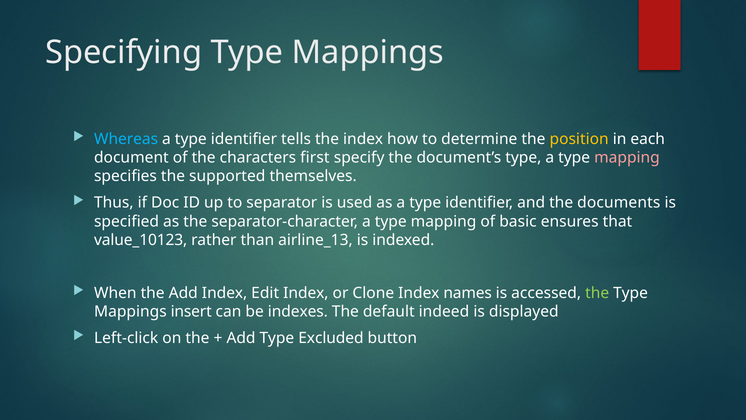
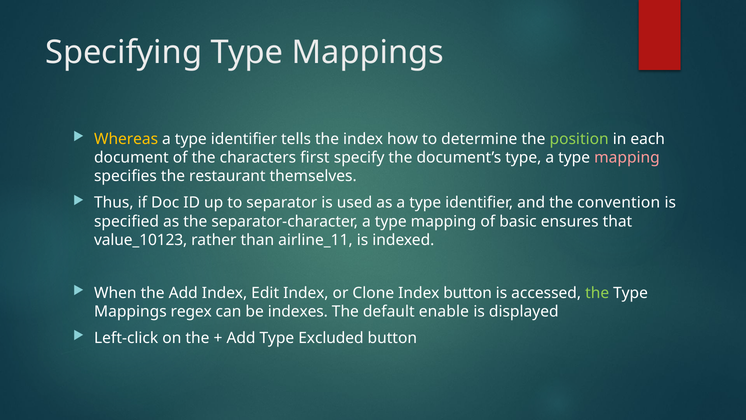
Whereas colour: light blue -> yellow (126, 139)
position colour: yellow -> light green (579, 139)
supported: supported -> restaurant (227, 176)
documents: documents -> convention (619, 203)
airline_13: airline_13 -> airline_11 (315, 240)
Index names: names -> button (468, 293)
insert: insert -> regex (191, 311)
indeed: indeed -> enable (444, 311)
